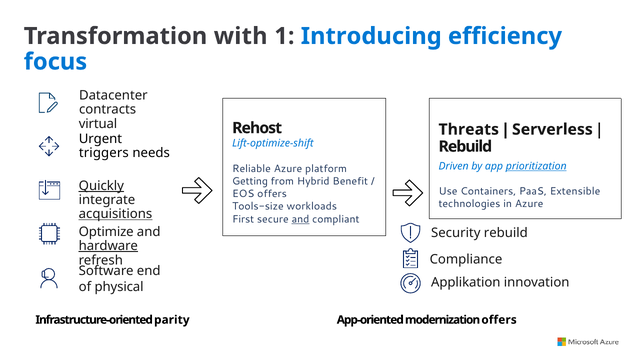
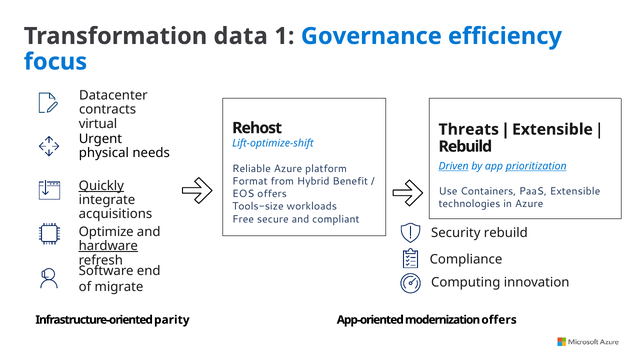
with: with -> data (241, 36)
Introducing: Introducing -> Governance (371, 36)
Serverless: Serverless -> Extensible (552, 130)
triggers: triggers -> physical (104, 153)
Driven underline: none -> present (454, 166)
Getting: Getting -> Format (250, 181)
acquisitions underline: present -> none (116, 214)
First: First -> Free (243, 219)
and underline: present -> none (300, 219)
Applikation: Applikation -> Computing (466, 283)
physical: physical -> migrate (119, 287)
